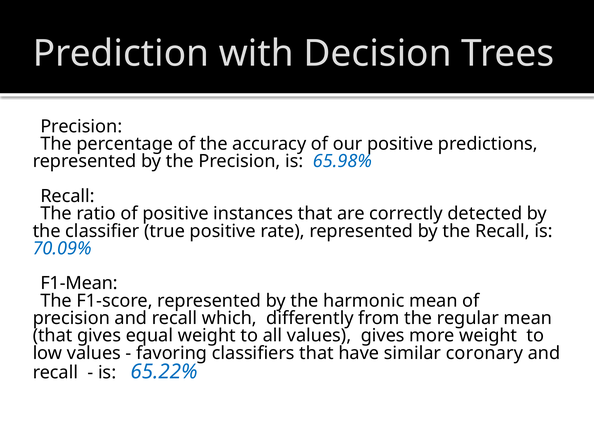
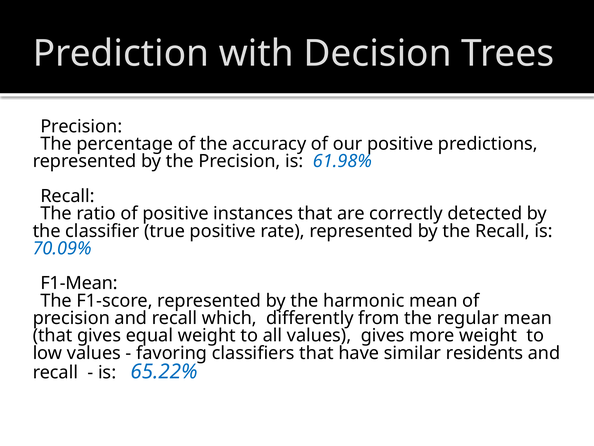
65.98%: 65.98% -> 61.98% (342, 161)
coronary: coronary -> residents (485, 353)
